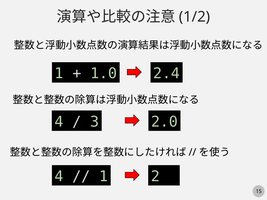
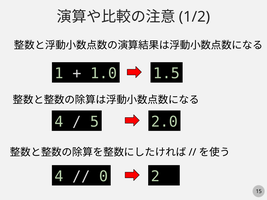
2.4: 2.4 -> 1.5 (167, 74)
3: 3 -> 5 (95, 122)
1: 1 -> 0 (104, 177)
